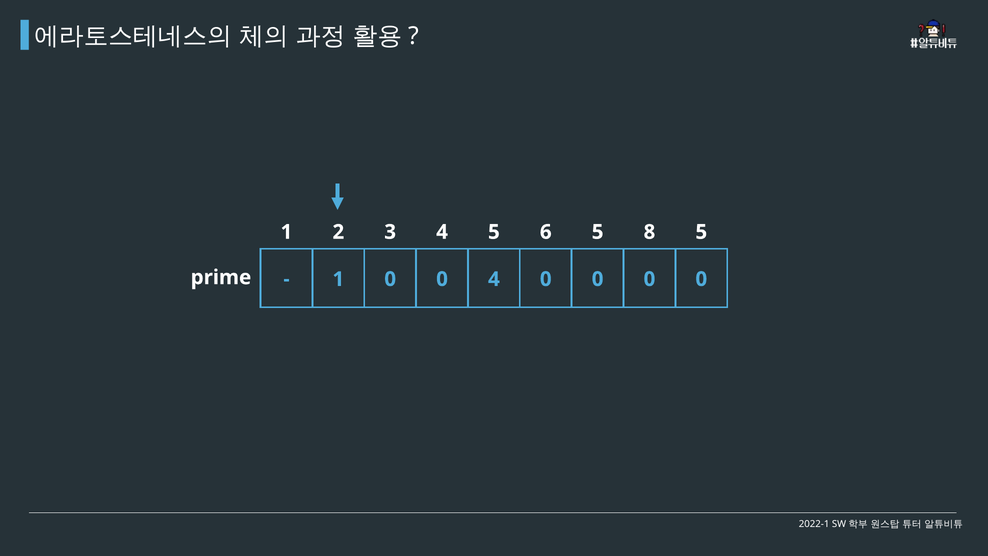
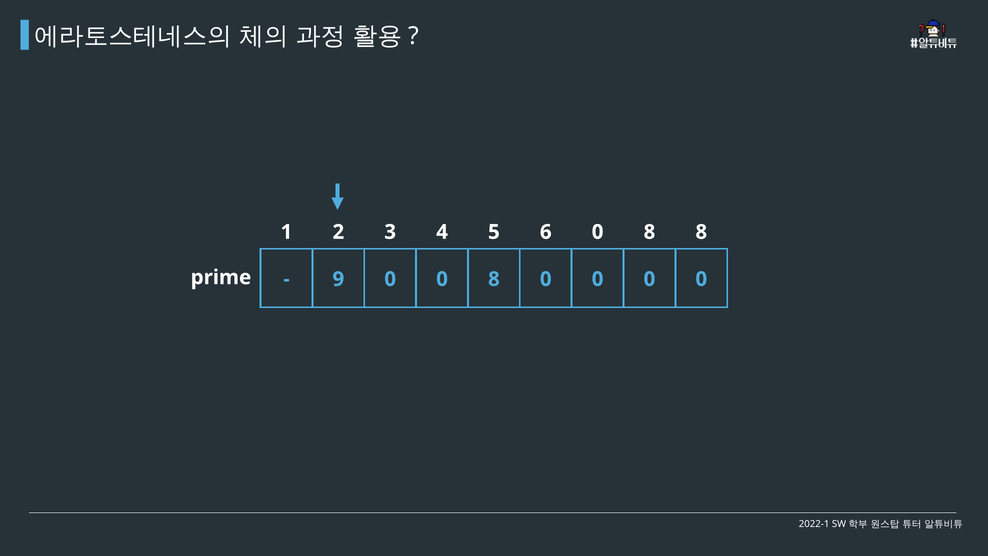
6 5: 5 -> 0 (598, 232)
8 5: 5 -> 8 (701, 232)
1: 1 -> 9 (338, 279)
0 0 4: 4 -> 8 (494, 279)
